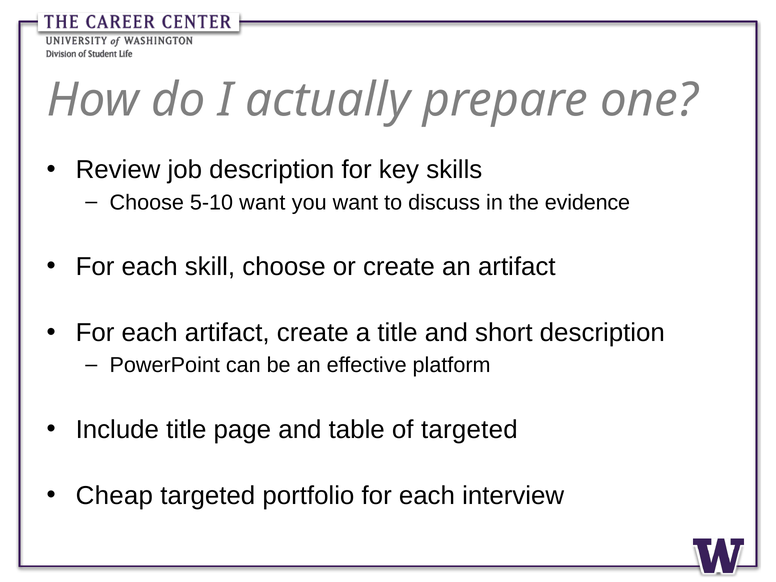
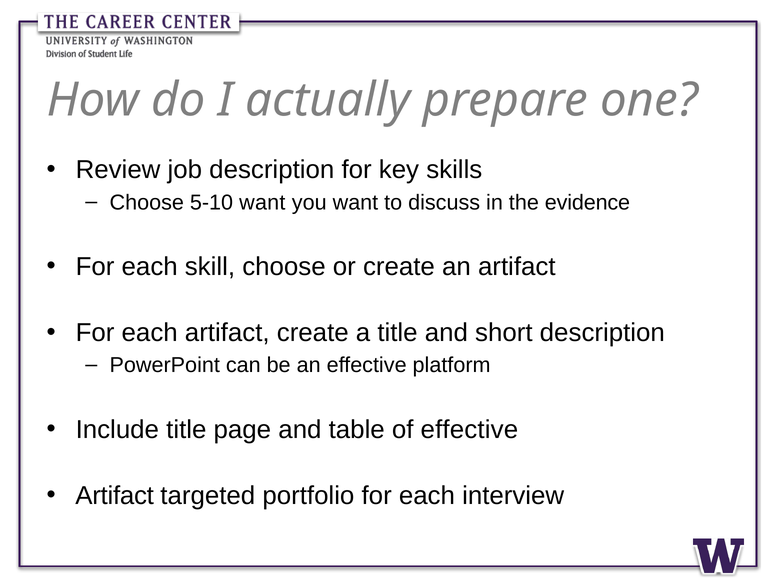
of targeted: targeted -> effective (469, 429)
Cheap: Cheap -> Artifact (115, 496)
